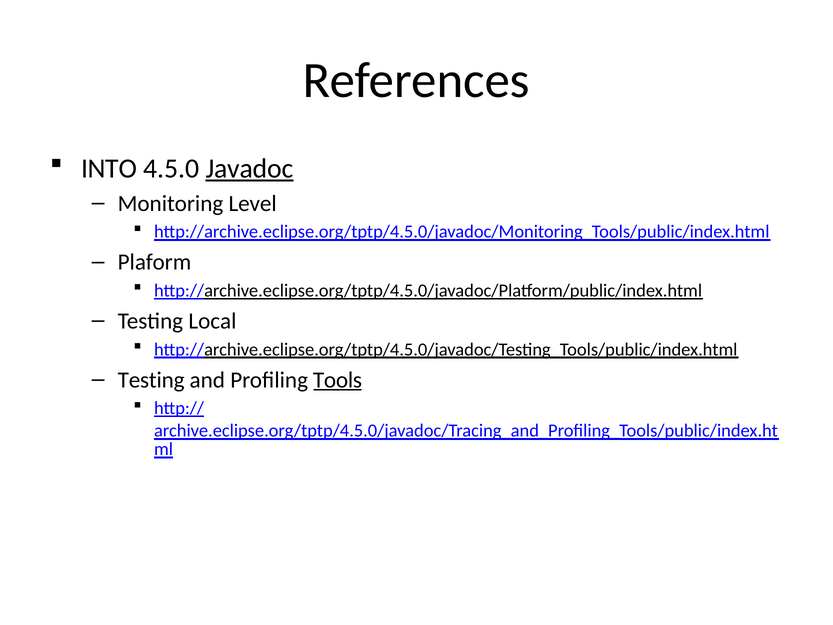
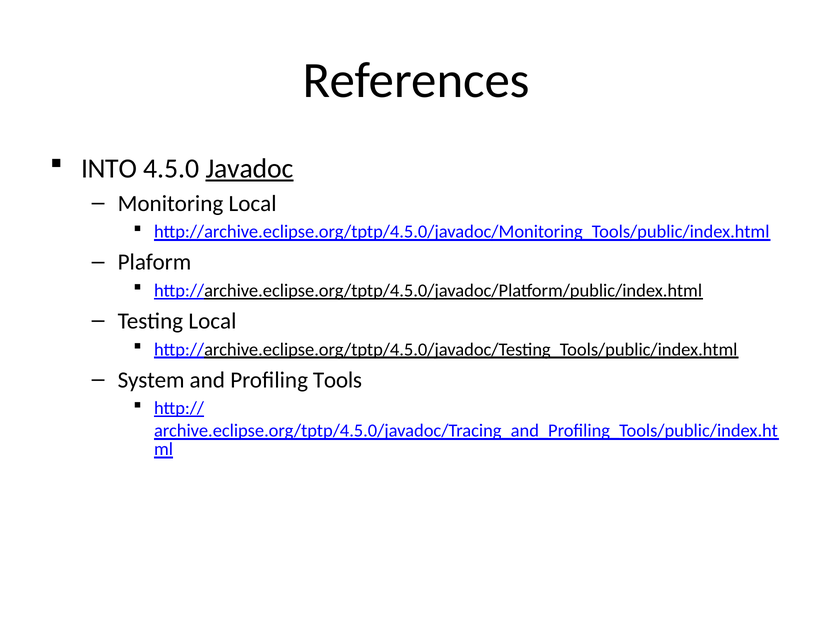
Monitoring Level: Level -> Local (253, 203)
Testing: Testing -> System (151, 380)
Tools underline: present -> none (337, 380)
